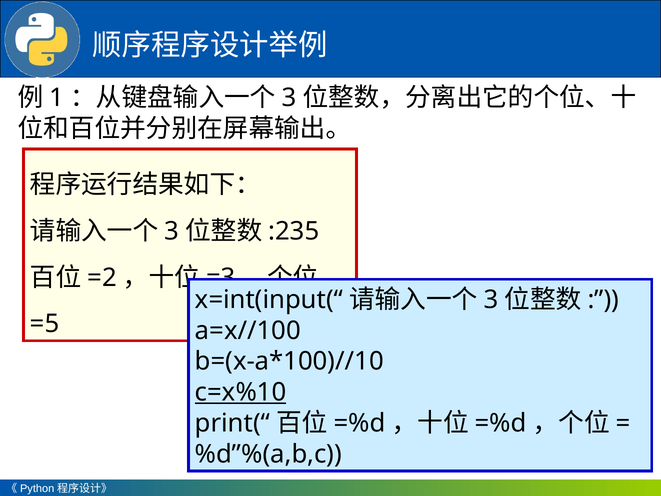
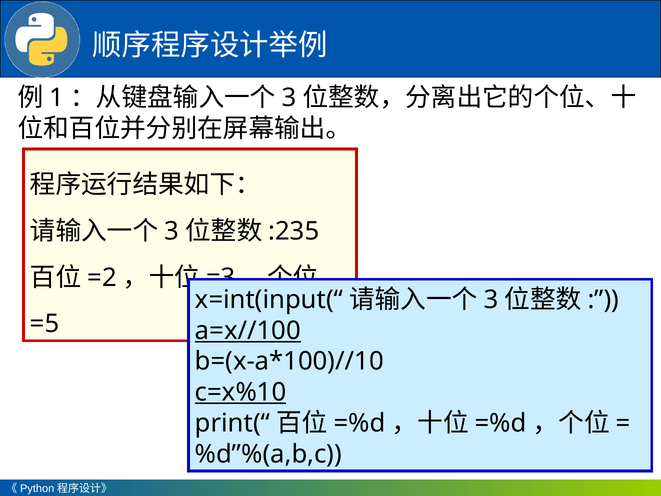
a=x//100 underline: none -> present (248, 330)
